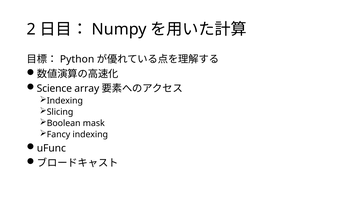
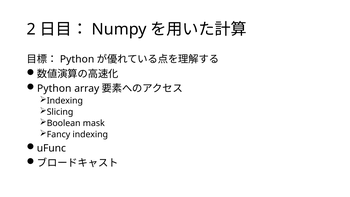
Science: Science -> Python (54, 89)
